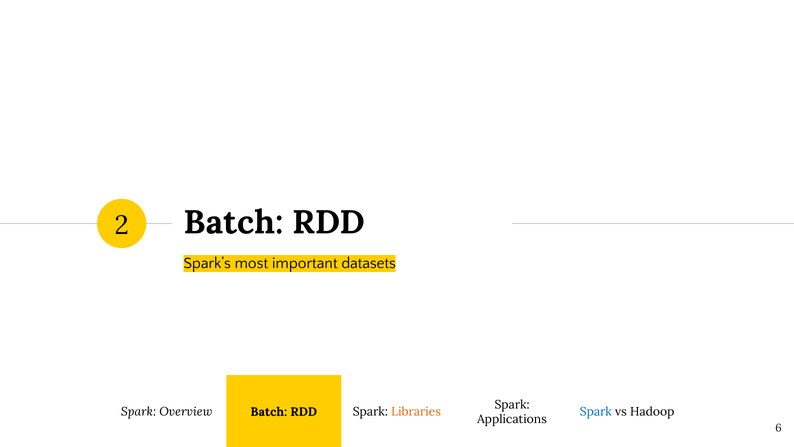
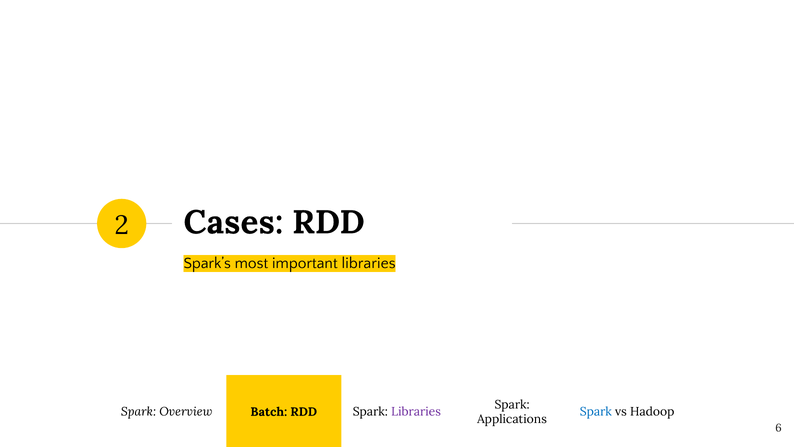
Batch: Batch -> Cases (233, 222)
important datasets: datasets -> libraries (369, 263)
Libraries colour: orange -> purple (416, 412)
